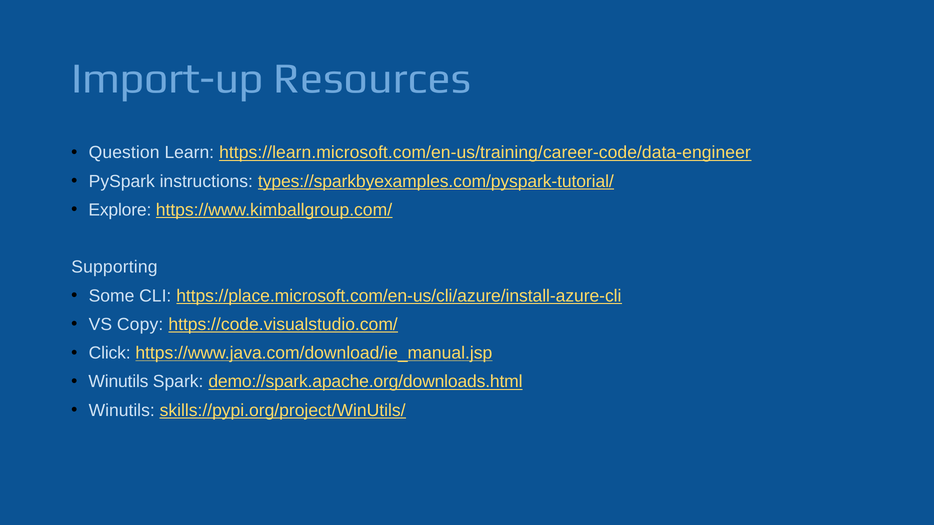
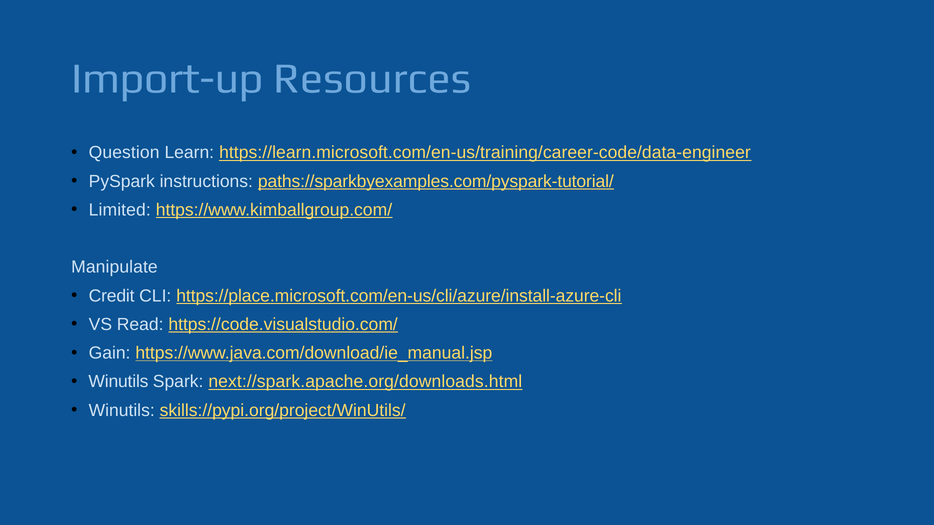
types://sparkbyexamples.com/pyspark-tutorial/: types://sparkbyexamples.com/pyspark-tutorial/ -> paths://sparkbyexamples.com/pyspark-tutorial/ (436, 181)
Explore: Explore -> Limited (120, 210)
Supporting: Supporting -> Manipulate (114, 267)
Some: Some -> Credit (112, 296)
Copy: Copy -> Read (140, 325)
Click: Click -> Gain (110, 353)
demo://spark.apache.org/downloads.html: demo://spark.apache.org/downloads.html -> next://spark.apache.org/downloads.html (365, 382)
